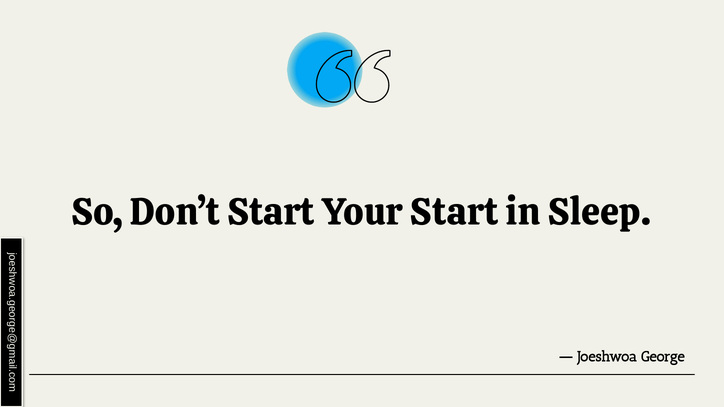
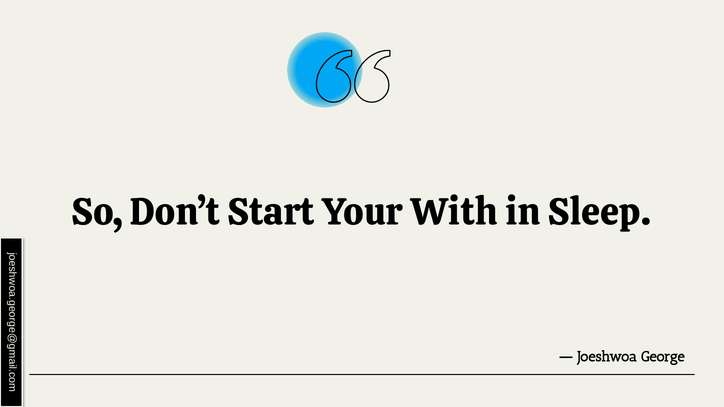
Your Start: Start -> With (454, 212)
